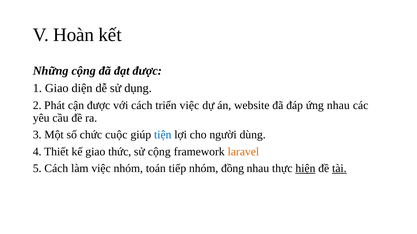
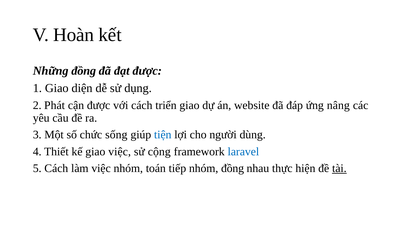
Những cộng: cộng -> đồng (84, 71)
triển việc: việc -> giao (189, 106)
ứng nhau: nhau -> nâng (338, 106)
cuộc: cuộc -> sống (116, 135)
giao thức: thức -> việc (120, 152)
laravel colour: orange -> blue (243, 152)
hiện underline: present -> none (305, 169)
